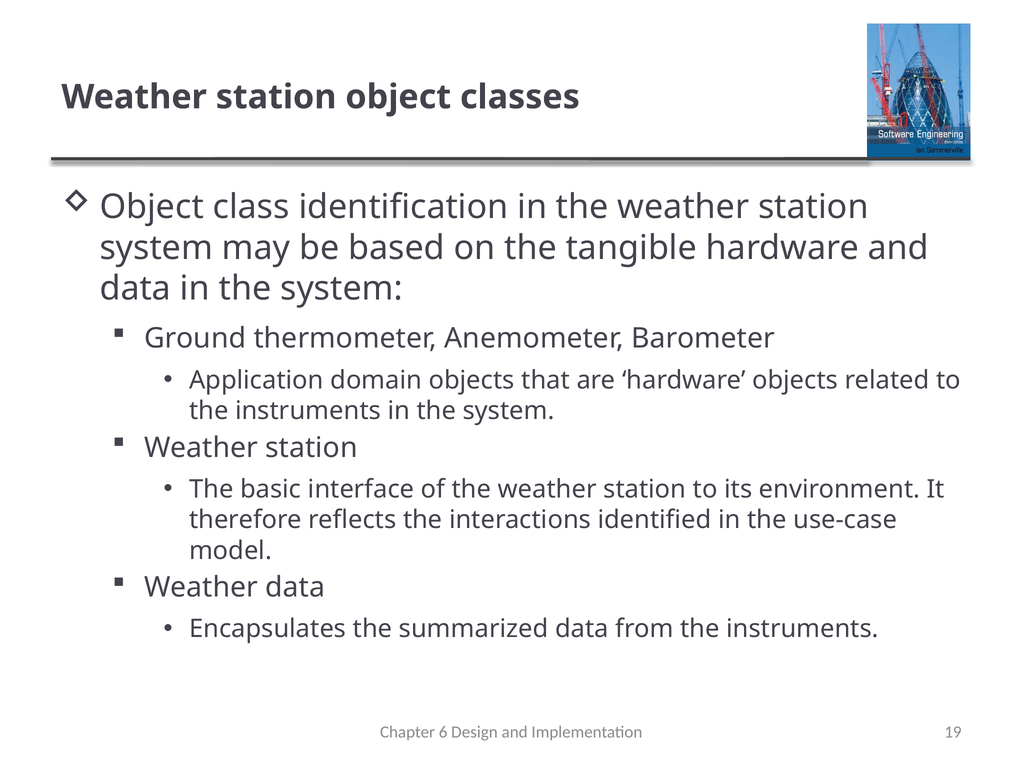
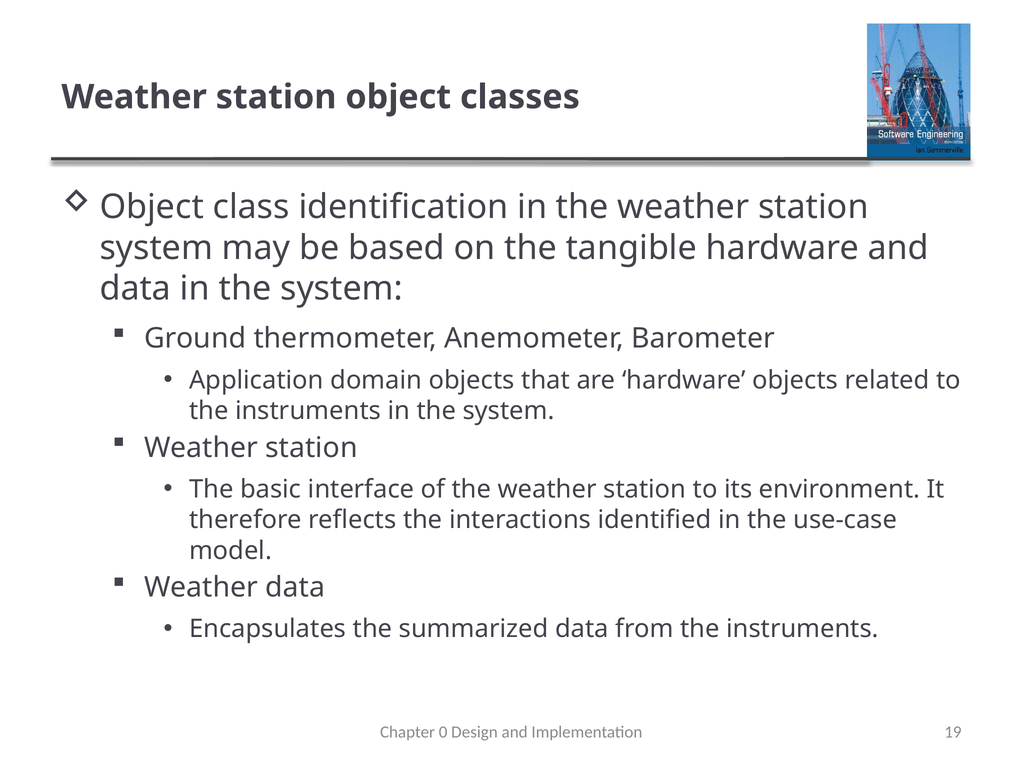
6: 6 -> 0 (443, 733)
